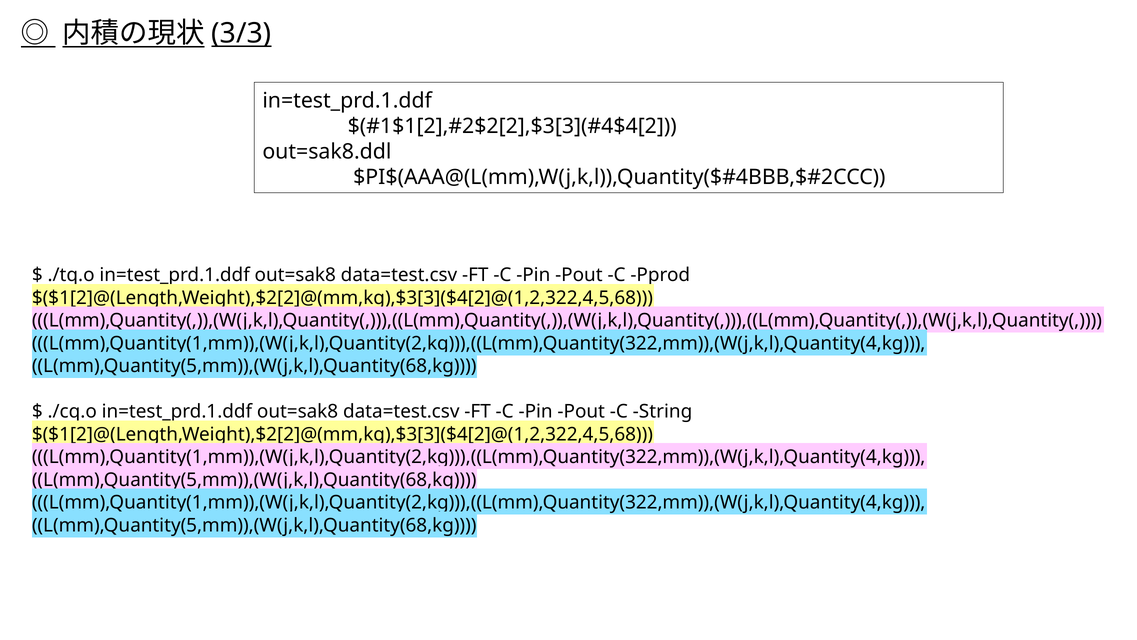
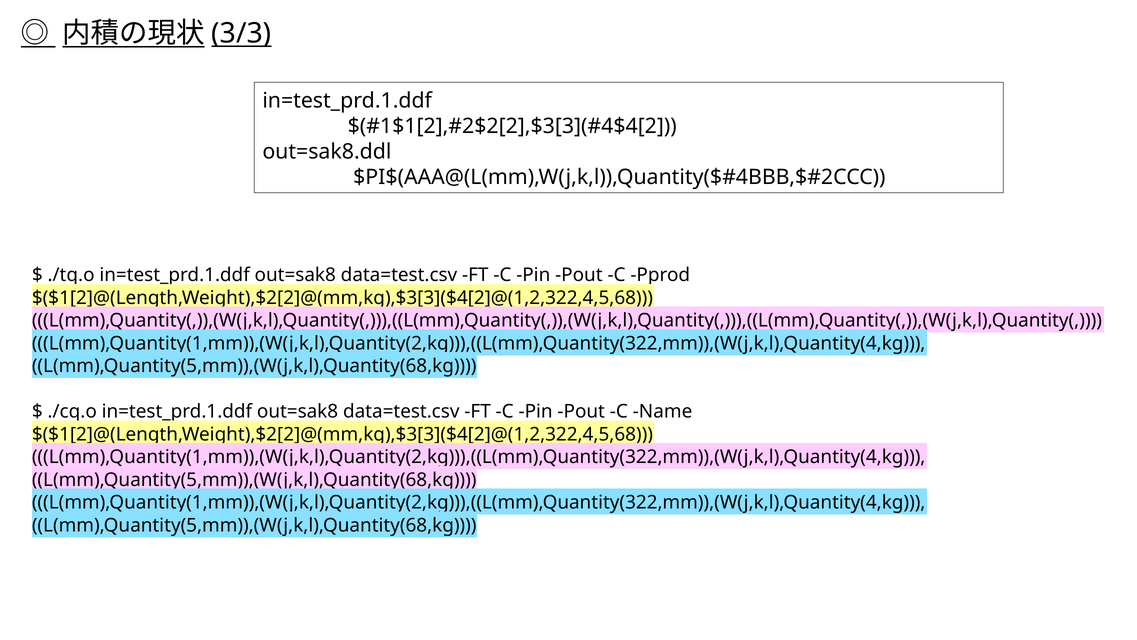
String: String -> Name (663, 411)
